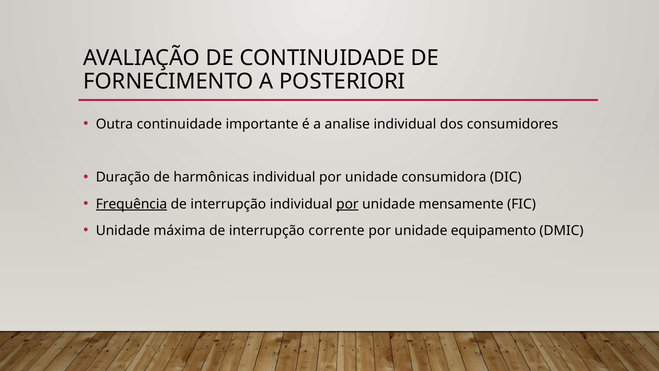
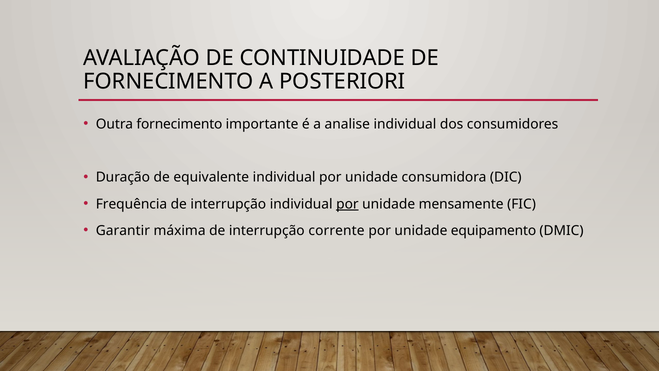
Outra continuidade: continuidade -> fornecimento (179, 124)
harmônicas: harmônicas -> equivalente (211, 177)
Frequência underline: present -> none (131, 204)
Unidade: Unidade -> Garantir (123, 230)
